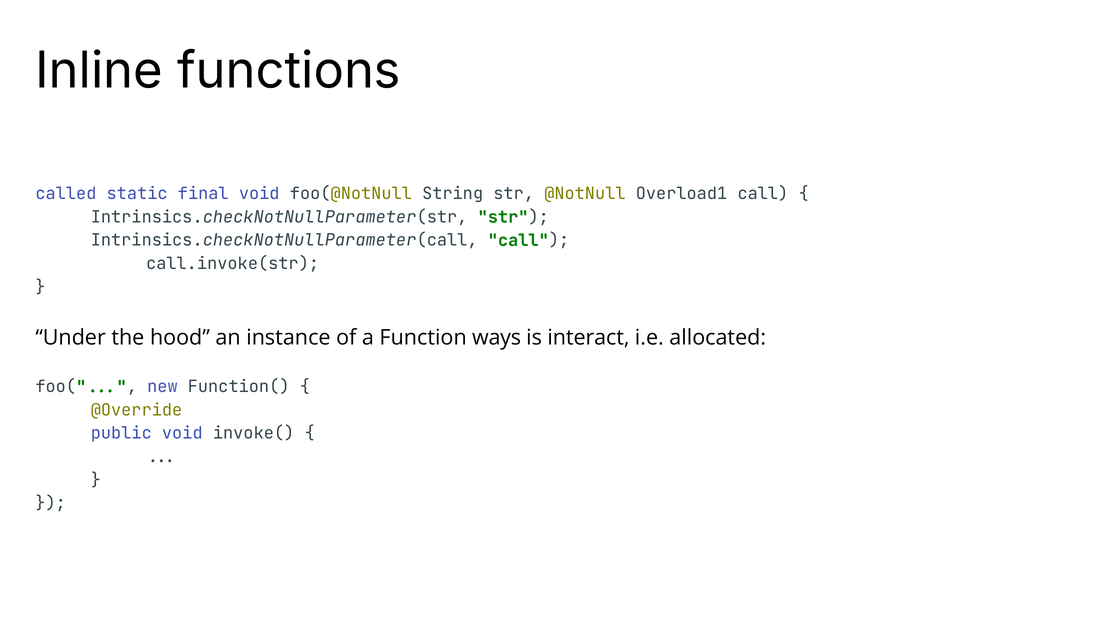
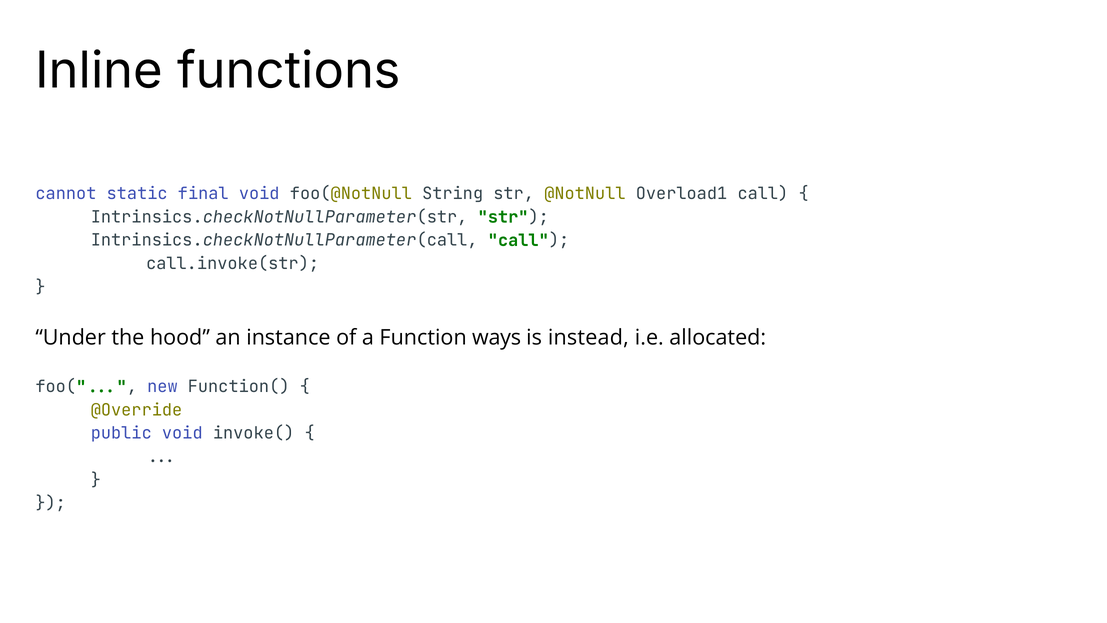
called: called -> cannot (66, 194)
interact: interact -> instead (588, 337)
